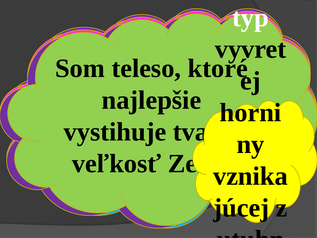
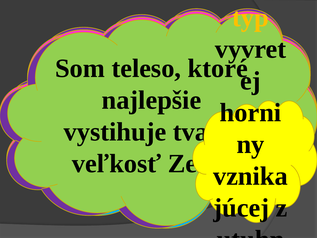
typ colour: white -> yellow (250, 18)
